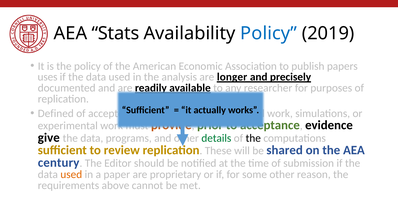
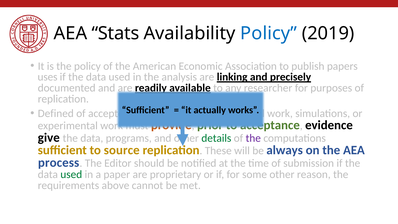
longer: longer -> linking (232, 77)
the colour: black -> purple (253, 138)
review: review -> source (122, 150)
shared: shared -> always (285, 150)
century: century -> process (59, 163)
used colour: orange -> green (71, 174)
